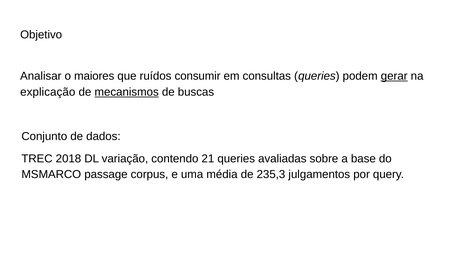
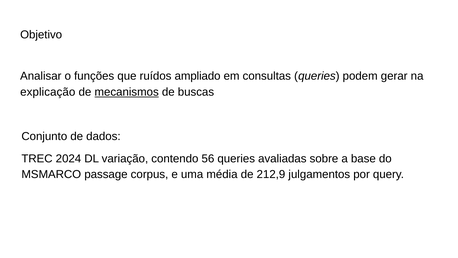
maiores: maiores -> funções (94, 76)
consumir: consumir -> ampliado (198, 76)
gerar underline: present -> none (394, 76)
2018: 2018 -> 2024 (68, 158)
21: 21 -> 56 (208, 158)
235,3: 235,3 -> 212,9 (271, 174)
